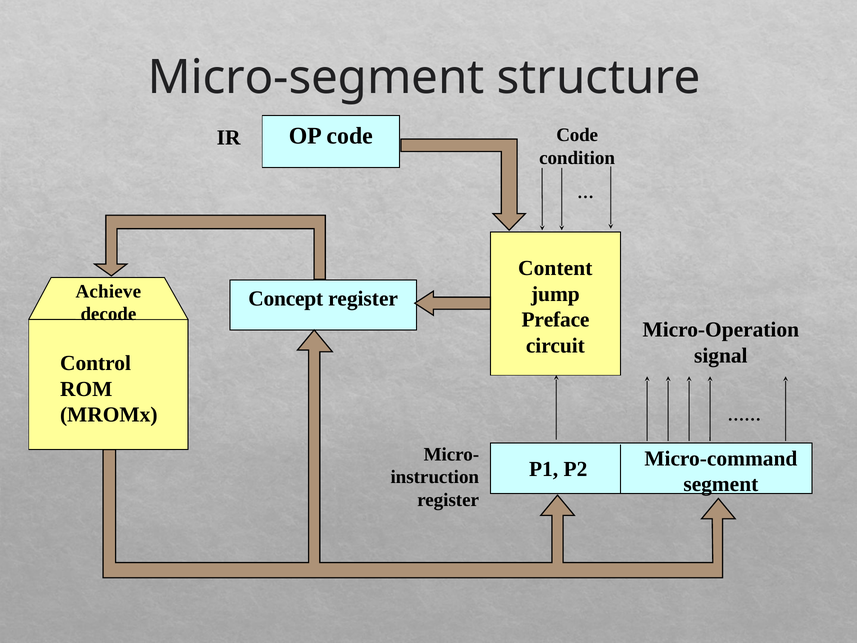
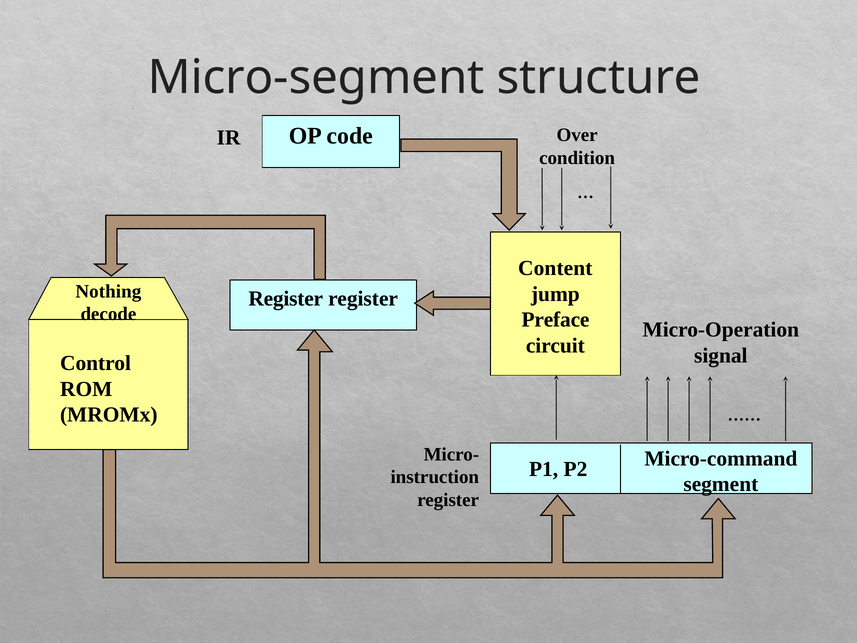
Code: Code -> Over (577, 135)
Achieve: Achieve -> Nothing (108, 291)
Concept: Concept -> Register (286, 299)
